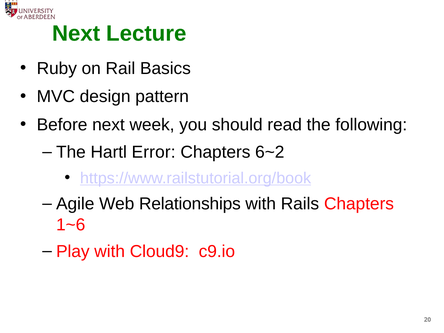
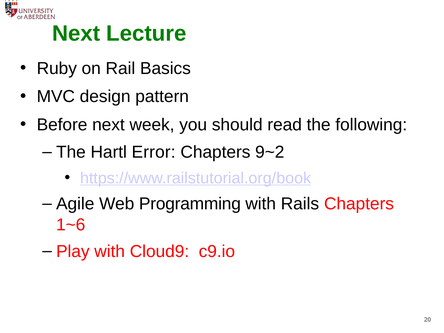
6~2: 6~2 -> 9~2 (270, 152)
Relationships: Relationships -> Programming (190, 204)
